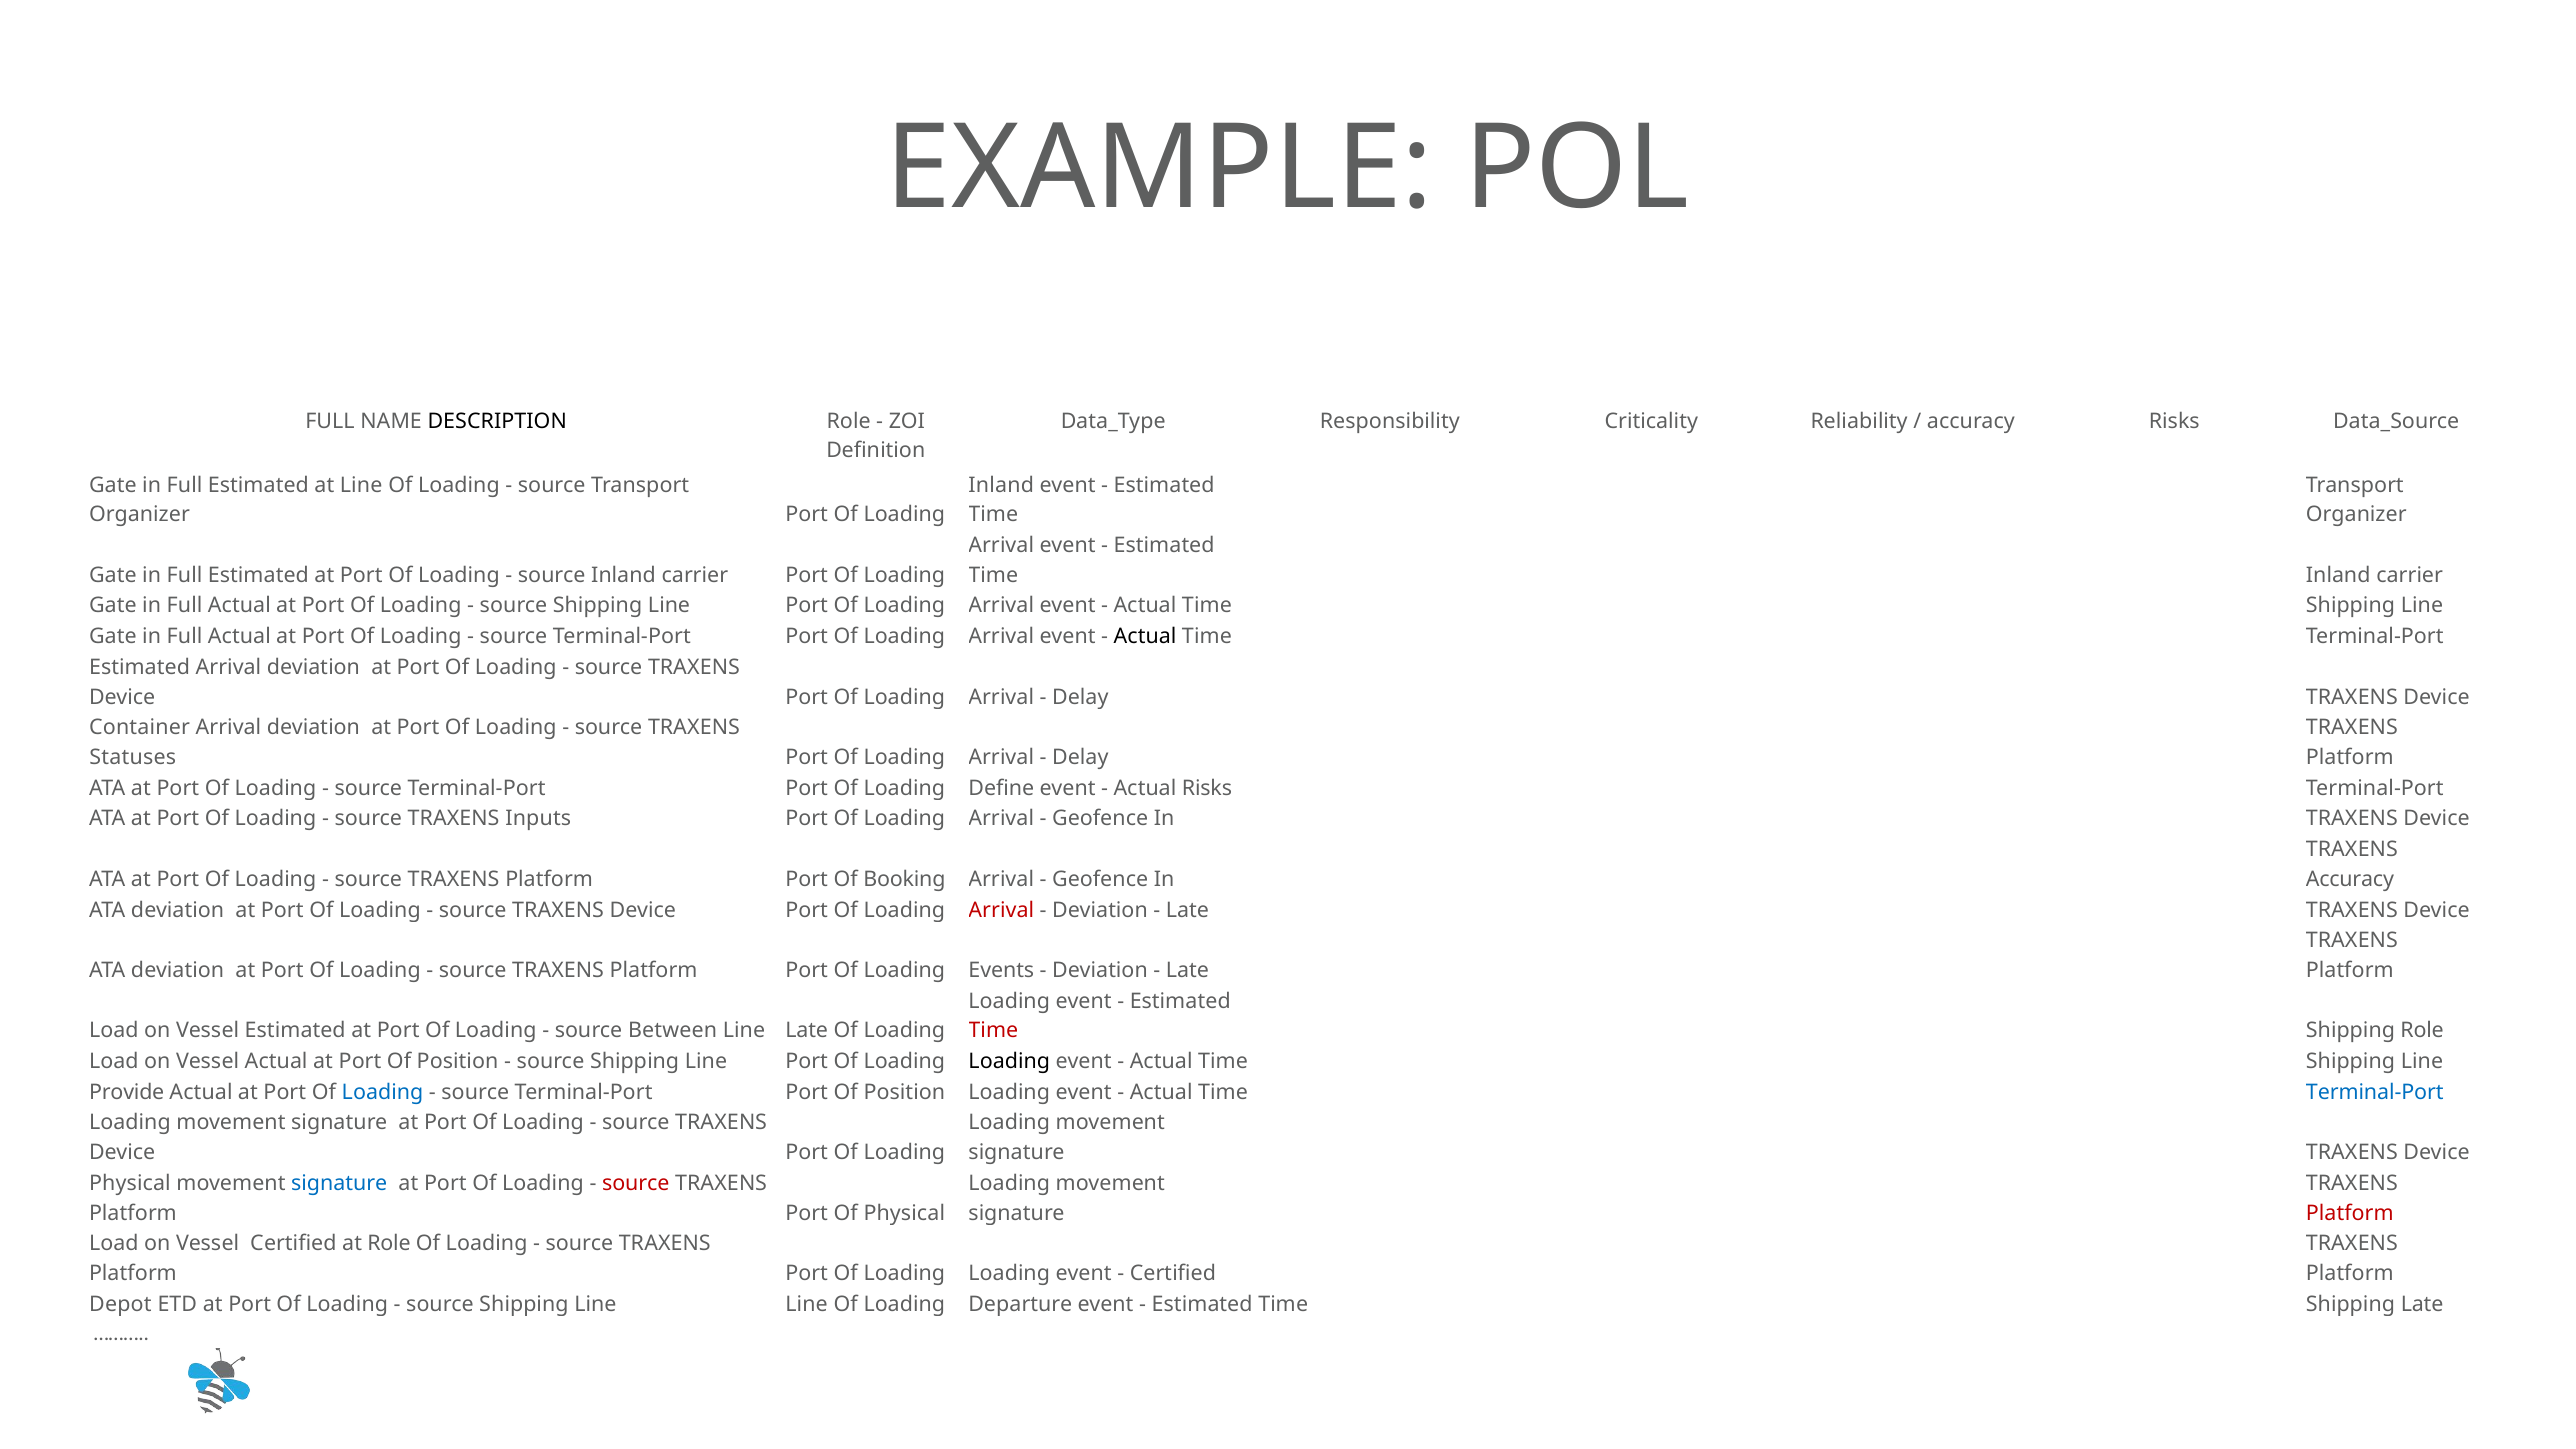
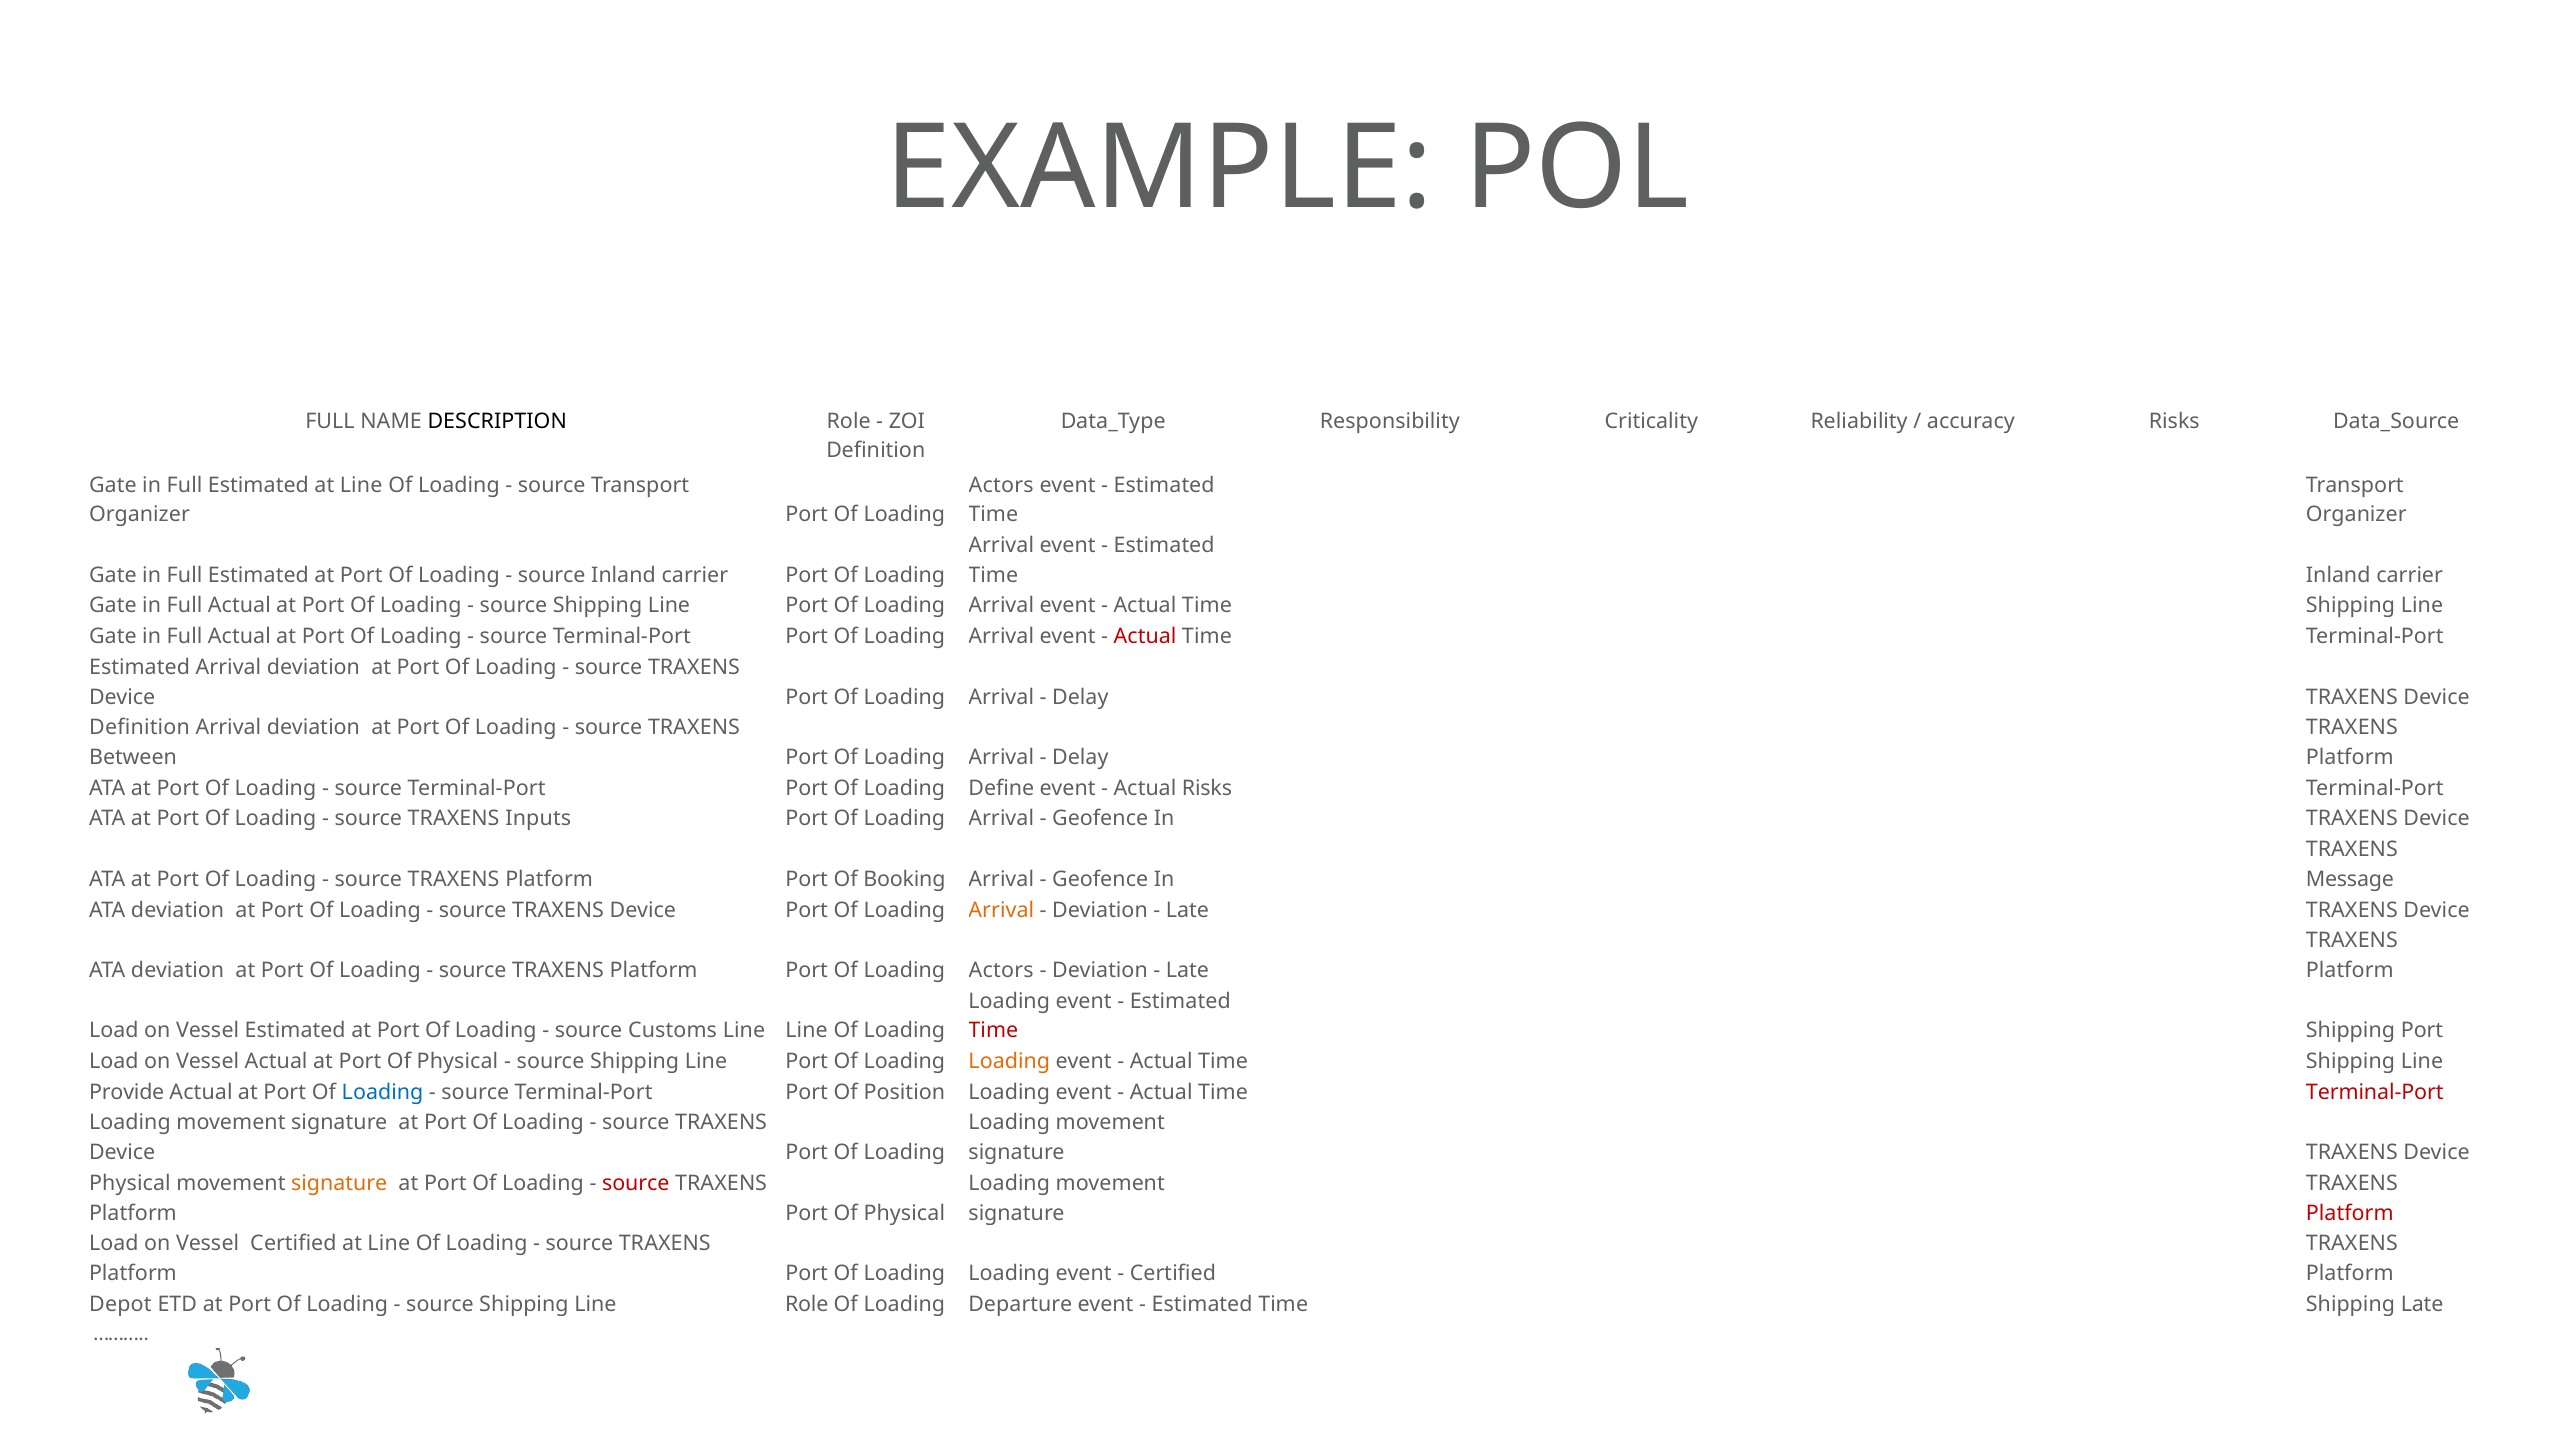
Inland: Inland -> Actors (1001, 485)
Actual colour: black -> red (1145, 637)
Container: Container -> Definition (140, 728)
Statuses: Statuses -> Between (133, 757)
Accuracy: Accuracy -> Message (2350, 879)
Arrival colour: red -> orange (1001, 910)
Events: Events -> Actors (1001, 970)
Between: Between -> Customs (673, 1031)
Line Late: Late -> Line (807, 1031)
Shipping Role: Role -> Port (2422, 1031)
at Port Of Position: Position -> Physical (458, 1061)
Loading colour: black -> orange (1009, 1061)
Terminal-Port colour: blue -> red (2375, 1092)
signature colour: blue -> orange (339, 1183)
Certified at Role: Role -> Line (389, 1244)
Line Line: Line -> Role (807, 1304)
